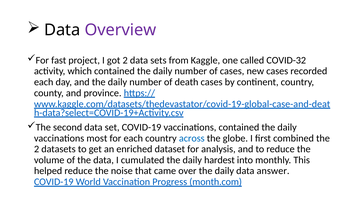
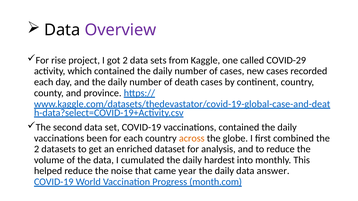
fast: fast -> rise (59, 60)
COVID-32: COVID-32 -> COVID-29 (286, 60)
most: most -> been (97, 139)
across colour: blue -> orange (192, 139)
over: over -> year (187, 171)
